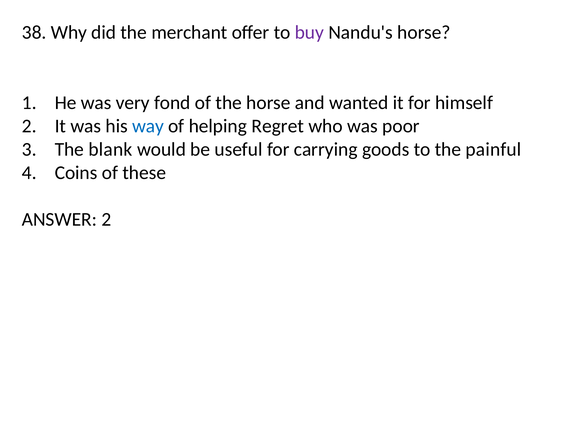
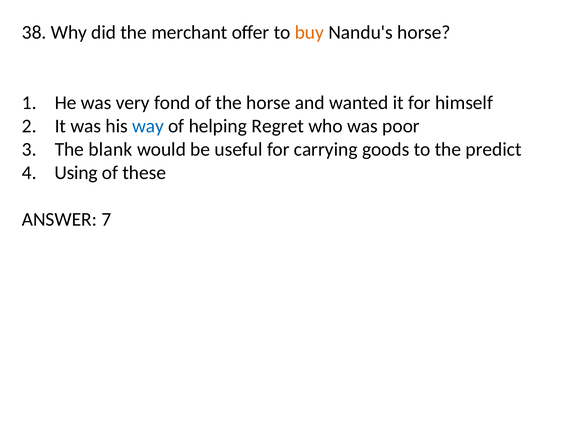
buy colour: purple -> orange (309, 33)
painful: painful -> predict (494, 149)
Coins: Coins -> Using (76, 173)
ANSWER 2: 2 -> 7 (106, 219)
